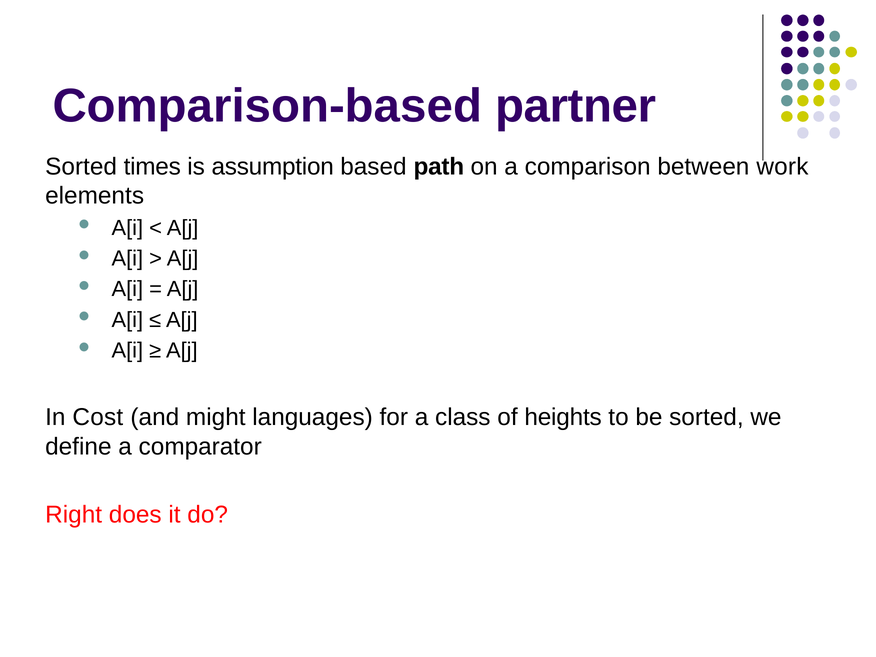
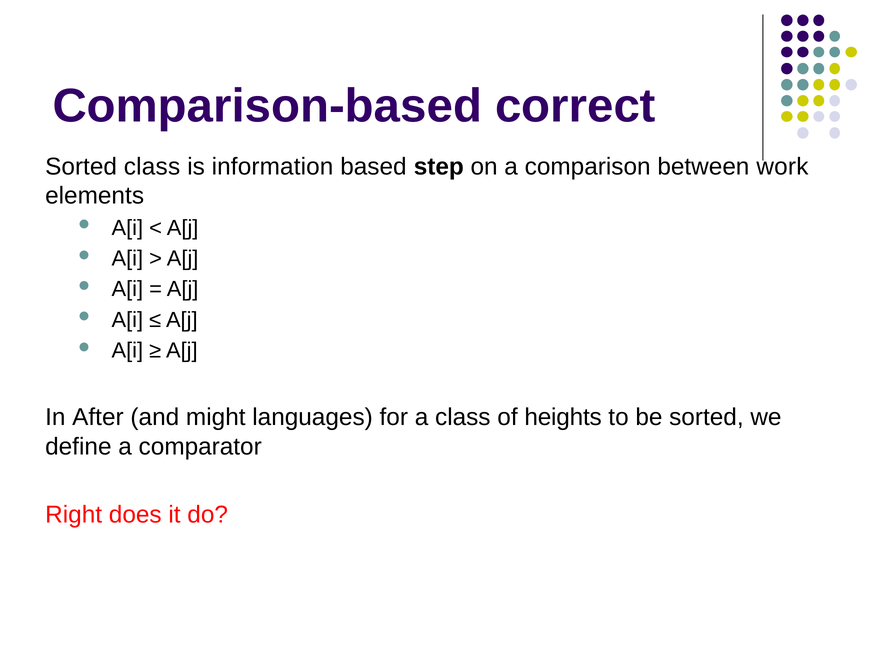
partner: partner -> correct (575, 106)
Sorted times: times -> class (152, 167)
assumption: assumption -> information (273, 167)
path: path -> step (439, 167)
Cost: Cost -> After (98, 417)
